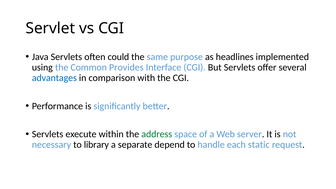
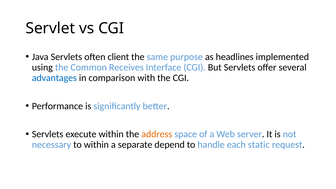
could: could -> client (118, 57)
Provides: Provides -> Receives (126, 67)
address colour: green -> orange (157, 134)
to library: library -> within (96, 145)
